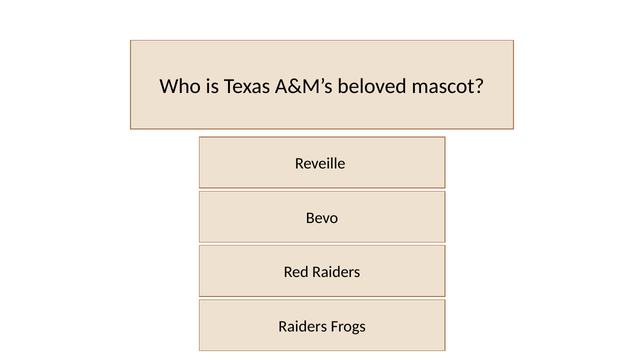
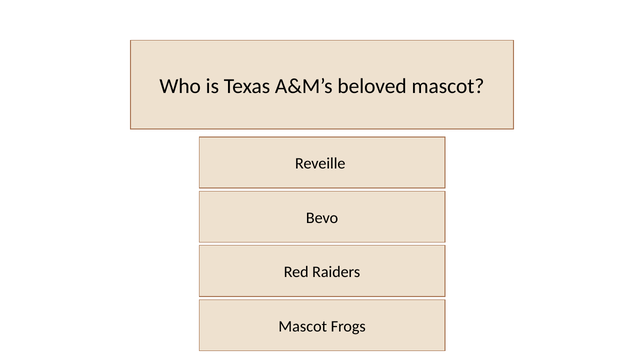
Raiders: Raiders -> Mascot (303, 327)
